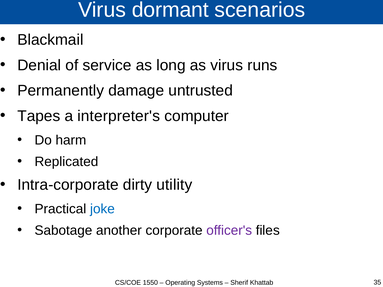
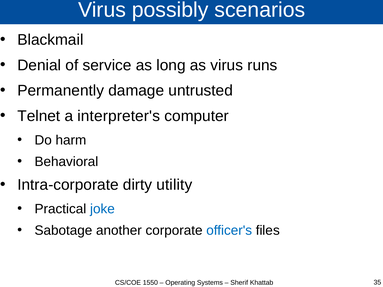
dormant: dormant -> possibly (170, 10)
Tapes: Tapes -> Telnet (39, 116)
Replicated: Replicated -> Behavioral (67, 162)
officer's colour: purple -> blue (229, 231)
